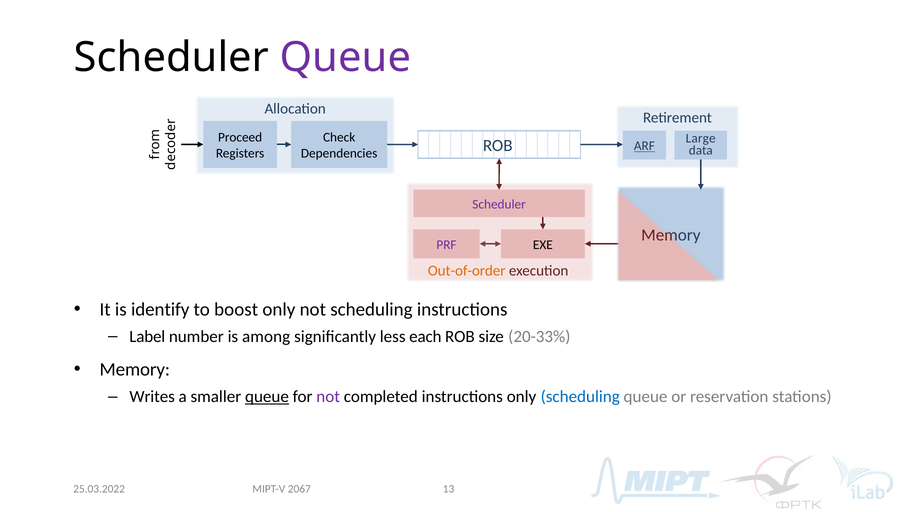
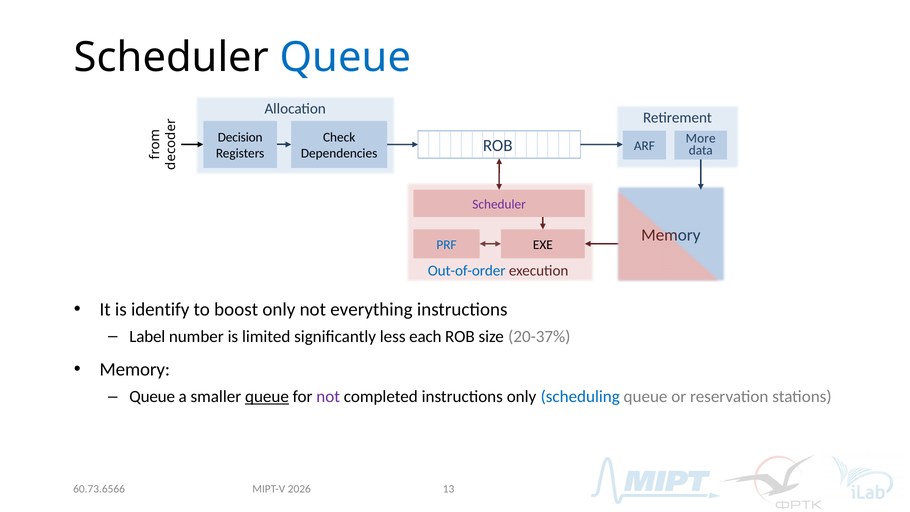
Queue colour: purple -> blue (346, 57)
Proceed: Proceed -> Decision (240, 137)
Large: Large -> More (701, 138)
ARF underline: present -> none (644, 146)
PRF colour: purple -> blue (447, 245)
Out-of-order colour: orange -> blue (467, 271)
not scheduling: scheduling -> everything (371, 309)
among: among -> limited (266, 336)
20-33%: 20-33% -> 20-37% (539, 336)
Writes: Writes -> Queue (152, 397)
25.03.2022: 25.03.2022 -> 60.73.6566 (99, 489)
2067: 2067 -> 2026 (299, 489)
